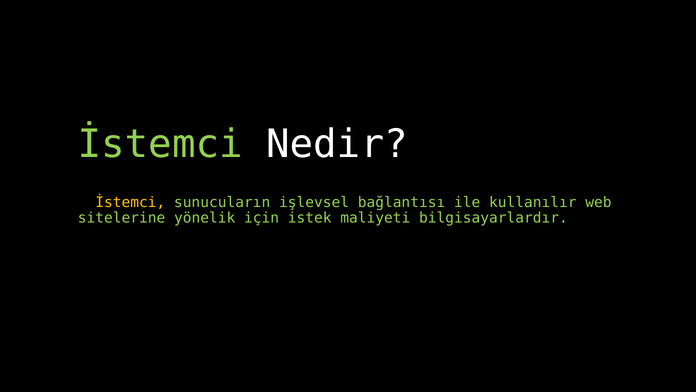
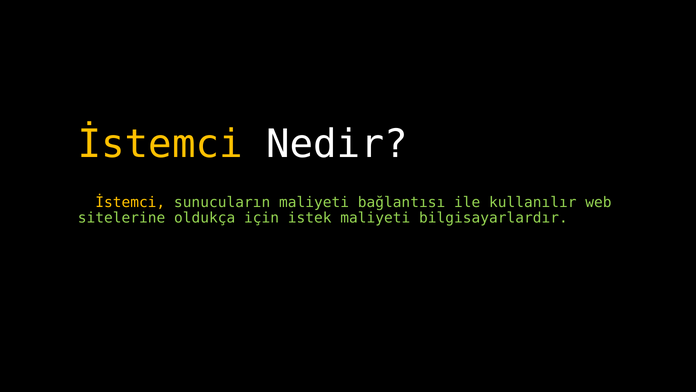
İstemci colour: light green -> yellow (160, 144)
sunucuların işlevsel: işlevsel -> maliyeti (314, 202)
yönelik: yönelik -> oldukça (205, 218)
